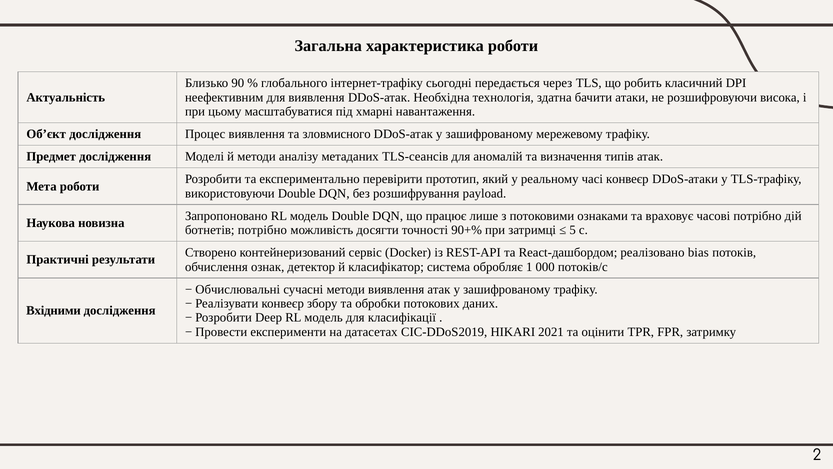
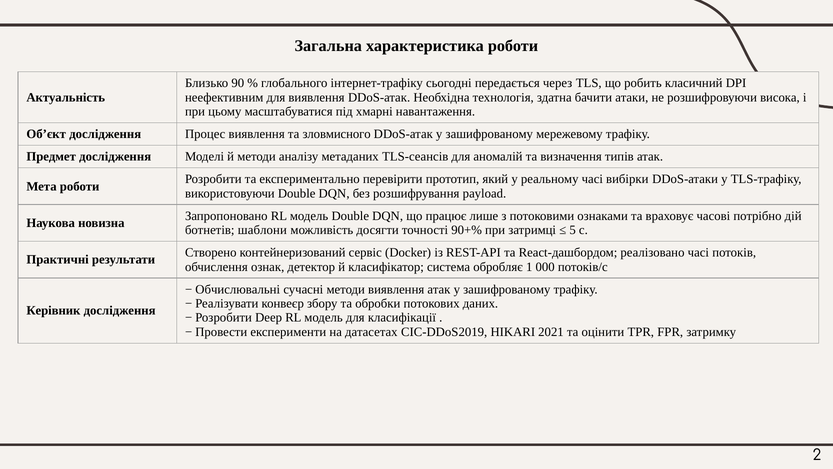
часі конвеєр: конвеєр -> вибірки (627, 179)
ботнетів потрібно: потрібно -> шаблони (262, 230)
реалізовано bias: bias -> часі (698, 252)
Вхідними: Вхідними -> Керівник (53, 310)
